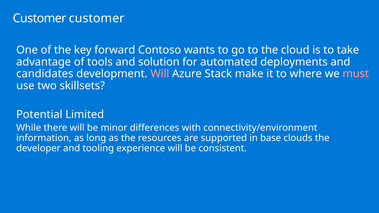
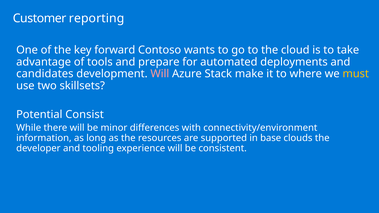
Customer customer: customer -> reporting (97, 18)
solution: solution -> prepare (159, 62)
must colour: pink -> yellow (356, 74)
Limited: Limited -> Consist (85, 114)
